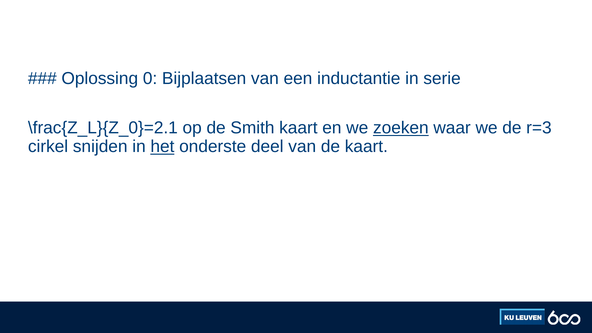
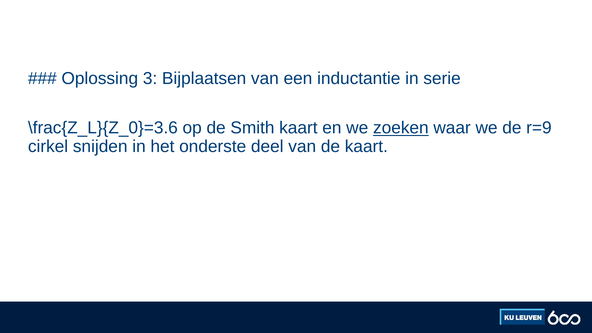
0: 0 -> 3 (150, 78)
\frac{Z_L}{Z_0}=2.1: \frac{Z_L}{Z_0}=2.1 -> \frac{Z_L}{Z_0}=3.6 (103, 128)
r=3: r=3 -> r=9 (539, 128)
het underline: present -> none (162, 147)
